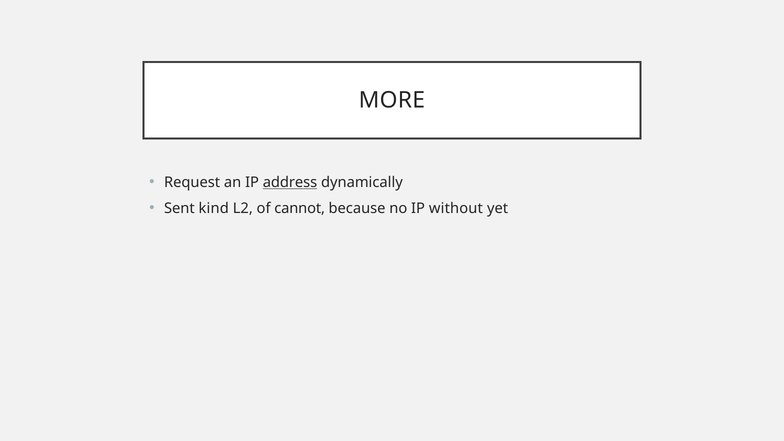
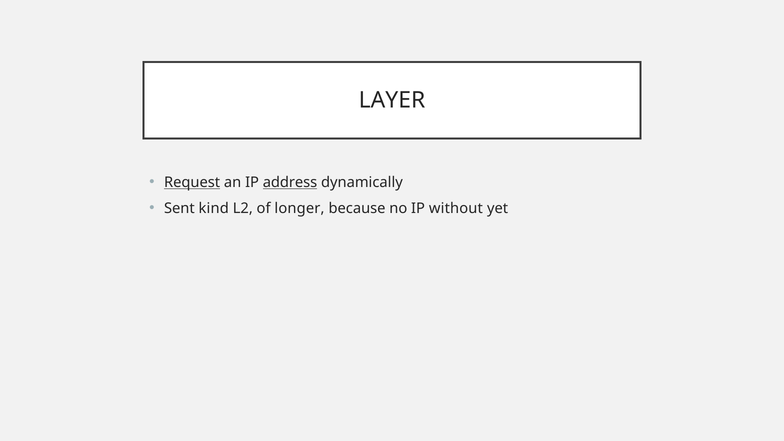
MORE: MORE -> LAYER (392, 100)
Request underline: none -> present (192, 182)
cannot: cannot -> longer (299, 208)
